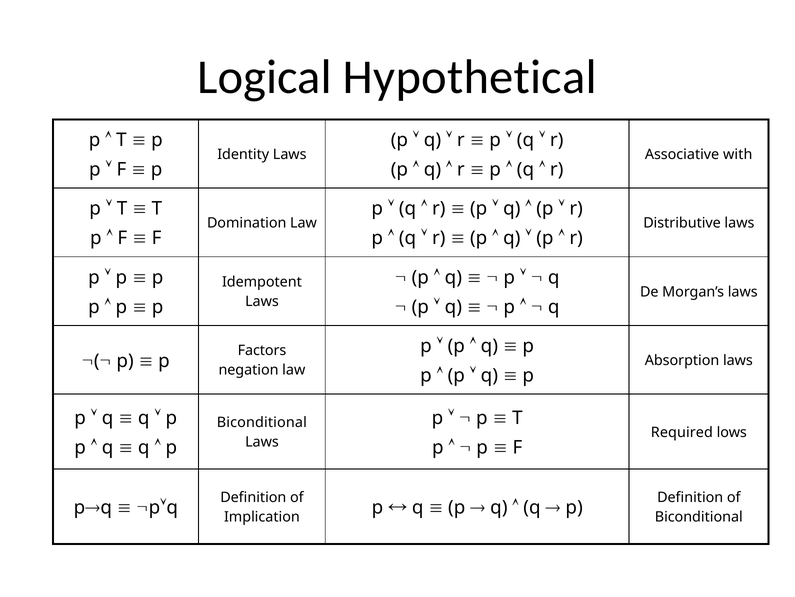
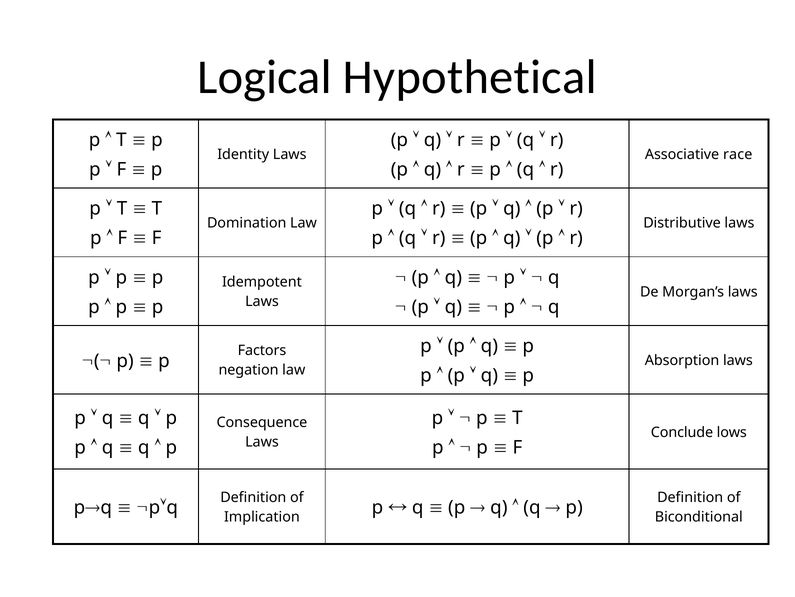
with: with -> race (738, 154)
Biconditional: Biconditional -> Consequence (262, 422)
Required: Required -> Conclude (682, 432)
